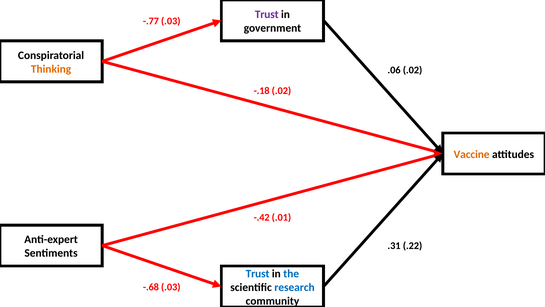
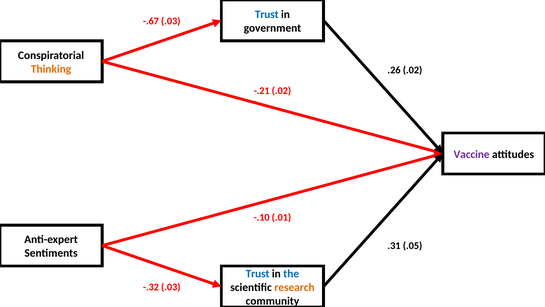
Trust colour: purple -> blue (267, 14)
-.77: -.77 -> -.67 (151, 21)
.06: .06 -> .26 (394, 70)
-.18: -.18 -> -.21 (262, 91)
Vaccine colour: orange -> purple (472, 154)
-.42: -.42 -> -.10 (262, 217)
.22: .22 -> .05 (413, 246)
research colour: blue -> orange (295, 287)
-.68: -.68 -> -.32 (151, 287)
